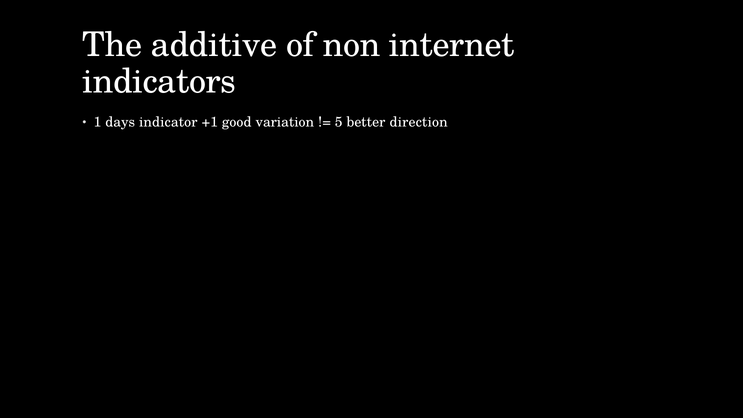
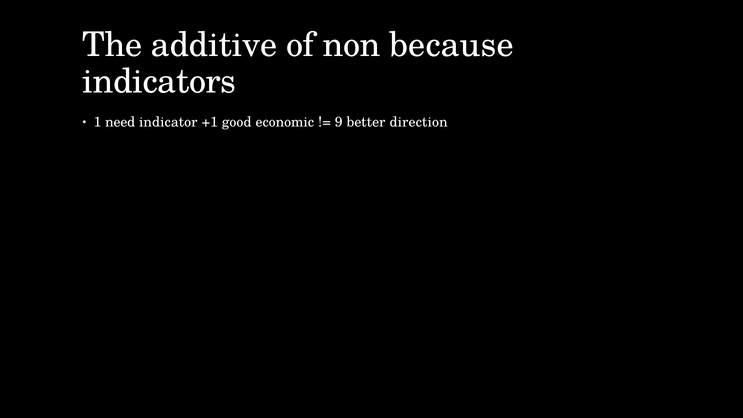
internet: internet -> because (451, 45)
days: days -> need (120, 122)
variation: variation -> economic (285, 122)
5: 5 -> 9 (339, 122)
